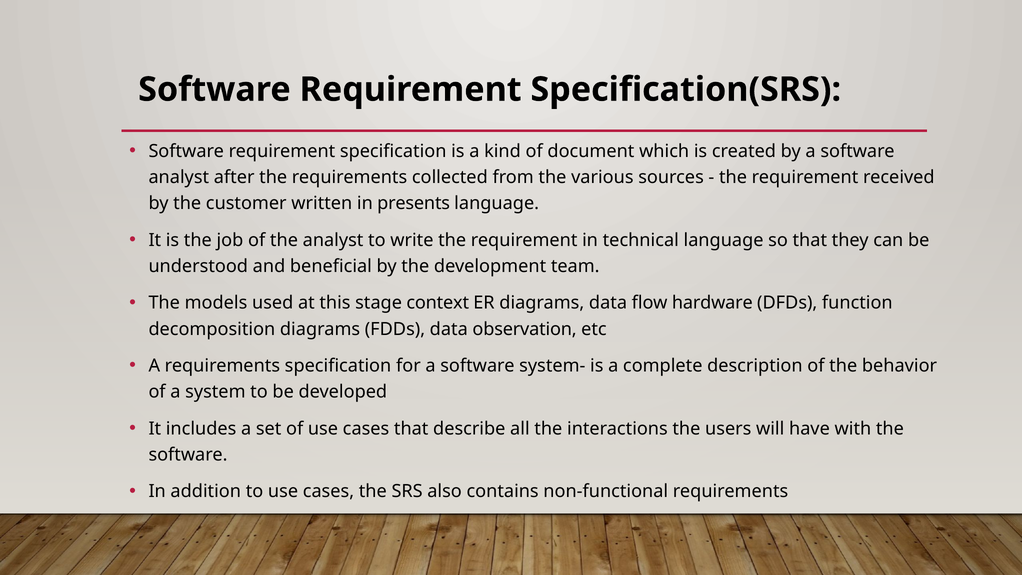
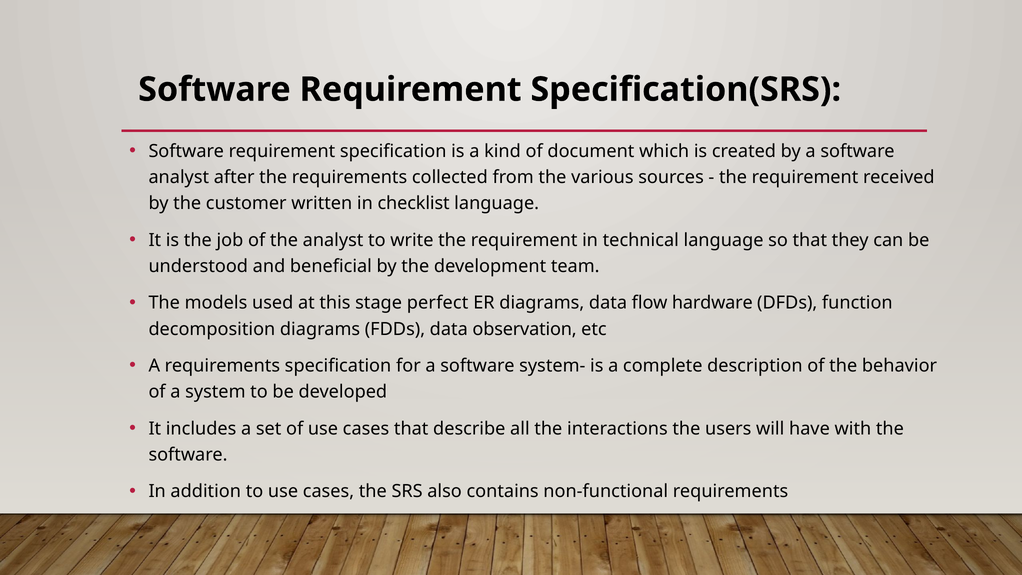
presents: presents -> checklist (414, 203)
context: context -> perfect (438, 303)
